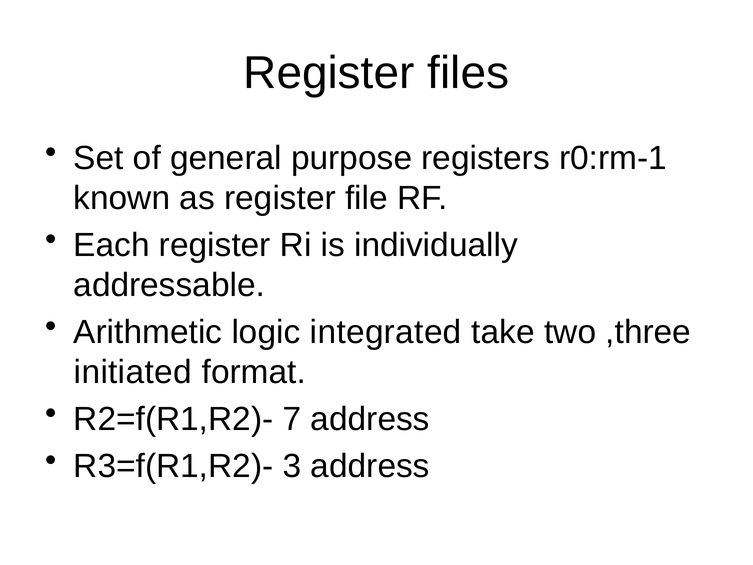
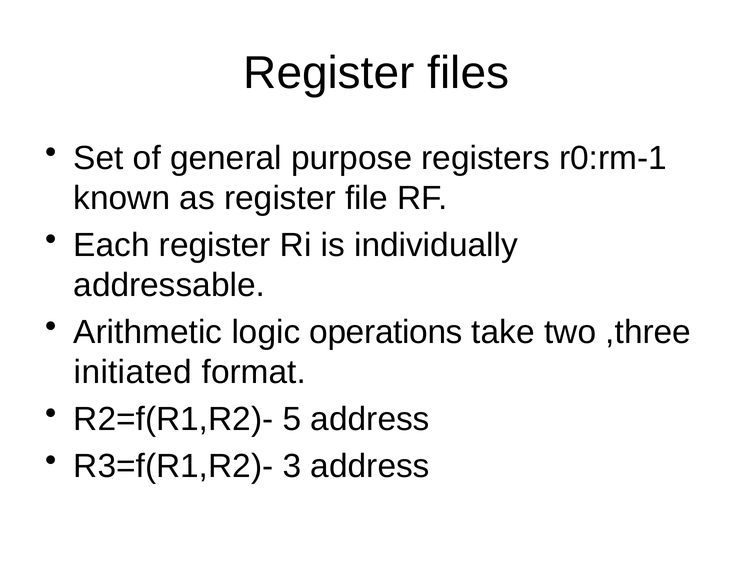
integrated: integrated -> operations (386, 332)
7: 7 -> 5 (292, 419)
